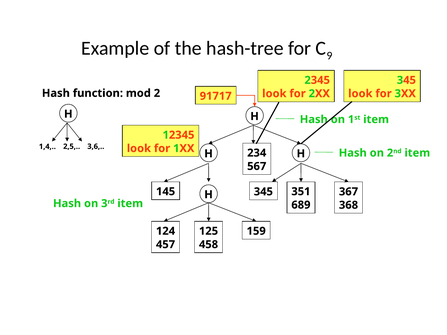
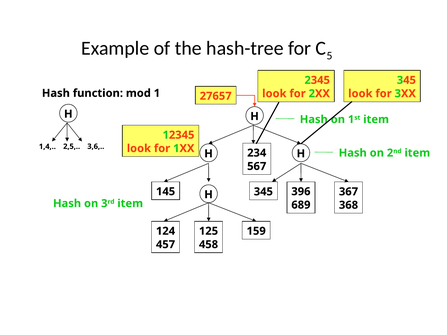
9: 9 -> 5 (329, 56)
2: 2 -> 1 (157, 93)
91717: 91717 -> 27657 (216, 96)
351: 351 -> 396 (301, 192)
